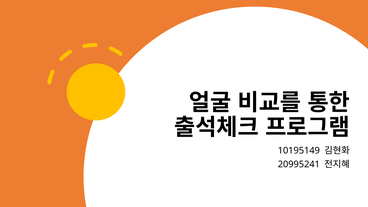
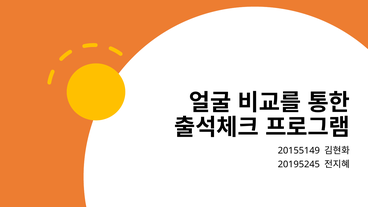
10195149: 10195149 -> 20155149 (299, 151)
20995241: 20995241 -> 20195245 (299, 164)
